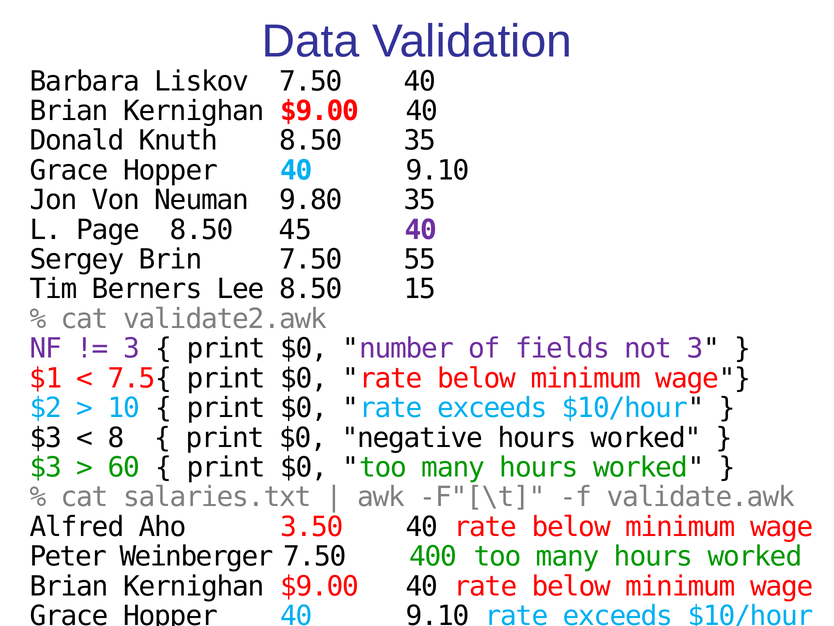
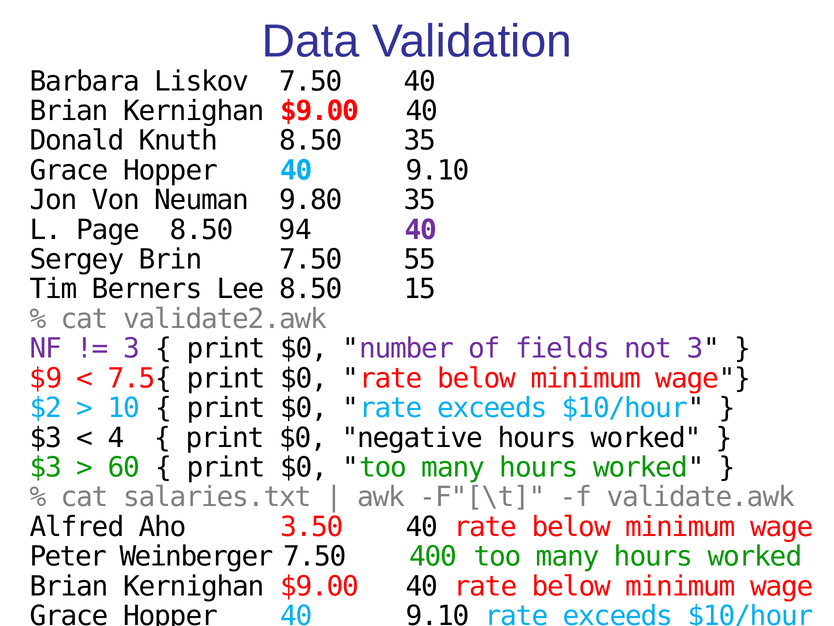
45: 45 -> 94 (295, 230)
$1: $1 -> $9 (46, 378)
8: 8 -> 4 (116, 437)
